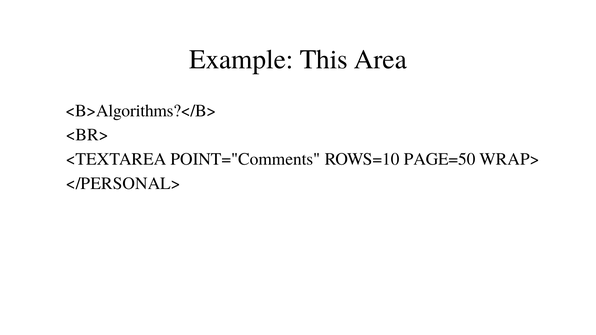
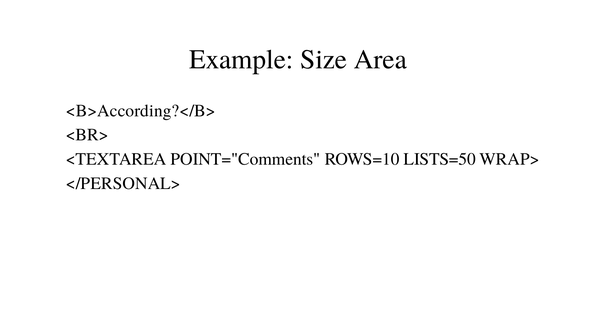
This: This -> Size (324, 60)
<B>Algorithms?</B>: <B>Algorithms?</B> -> <B>According?</B> (141, 111)
PAGE=50: PAGE=50 -> LISTS=50 (440, 159)
